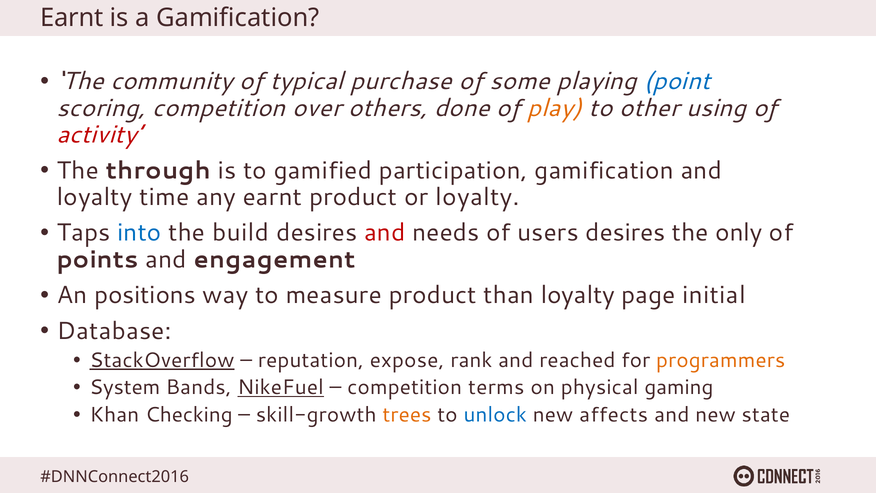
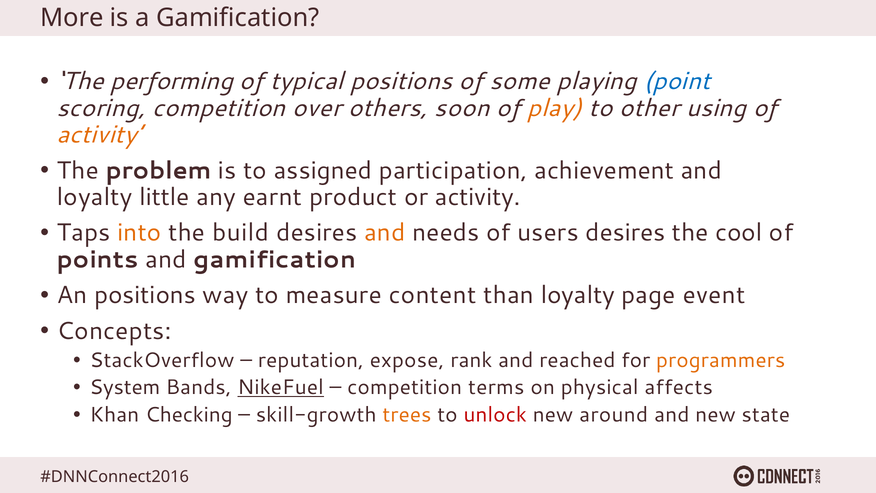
Earnt: Earnt -> More (72, 18)
community: community -> performing (172, 81)
typical purchase: purchase -> positions (401, 81)
done: done -> soon (462, 108)
activity colour: red -> orange (99, 135)
through: through -> problem (159, 170)
gamified: gamified -> assigned (323, 170)
participation gamification: gamification -> achievement (604, 170)
time: time -> little (164, 197)
or loyalty: loyalty -> activity (478, 197)
into colour: blue -> orange (139, 233)
and colour: red -> orange (385, 233)
only: only -> cool (739, 233)
and engagement: engagement -> gamification (275, 259)
measure product: product -> content (433, 295)
initial: initial -> event (714, 295)
Database: Database -> Concepts (114, 331)
StackOverflow underline: present -> none (162, 360)
gaming: gaming -> affects (679, 387)
unlock colour: blue -> red (495, 415)
affects: affects -> around (614, 415)
